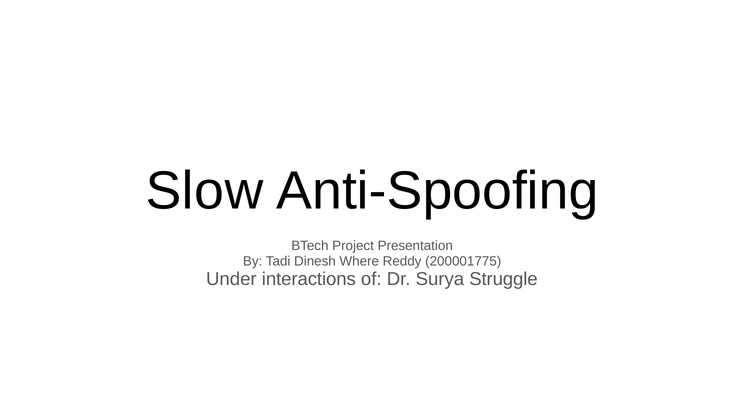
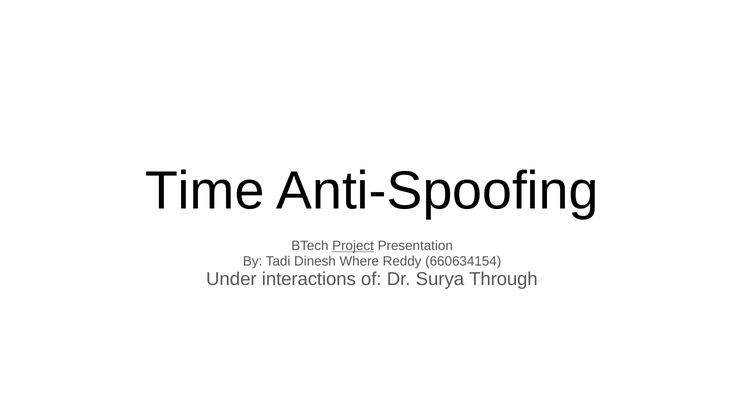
Slow: Slow -> Time (205, 191)
Project underline: none -> present (353, 246)
200001775: 200001775 -> 660634154 (463, 261)
Struggle: Struggle -> Through (503, 279)
